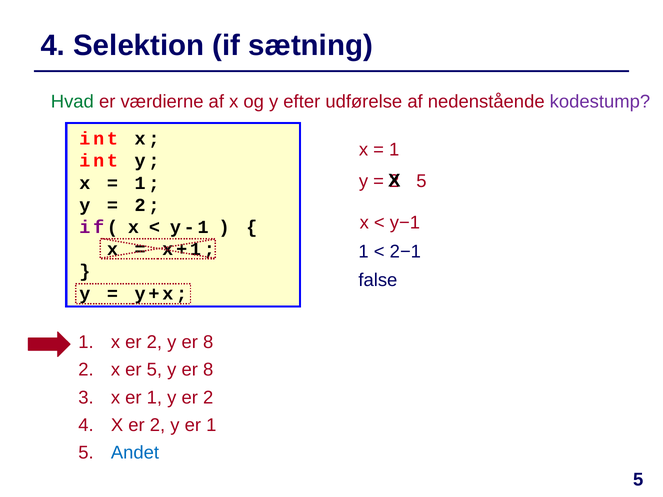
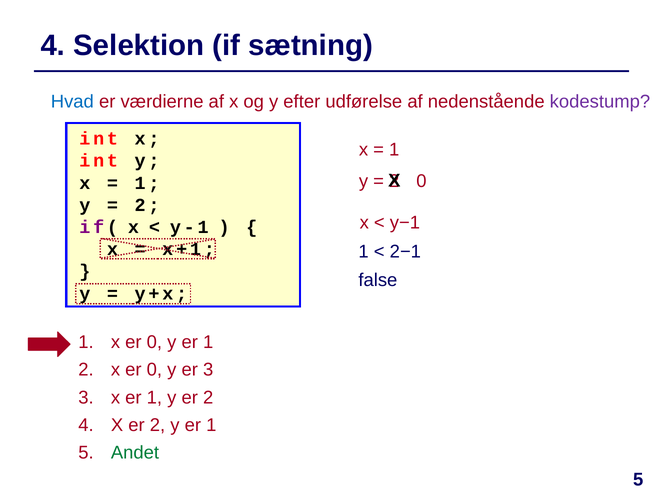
Hvad colour: green -> blue (72, 102)
5: 5 -> 0 (421, 181)
1 x er 2: 2 -> 0 (154, 342)
8: 8 -> 1 (208, 342)
2 x er 5: 5 -> 0 (154, 370)
8: 8 -> 3 (208, 370)
Andet colour: blue -> green (135, 453)
